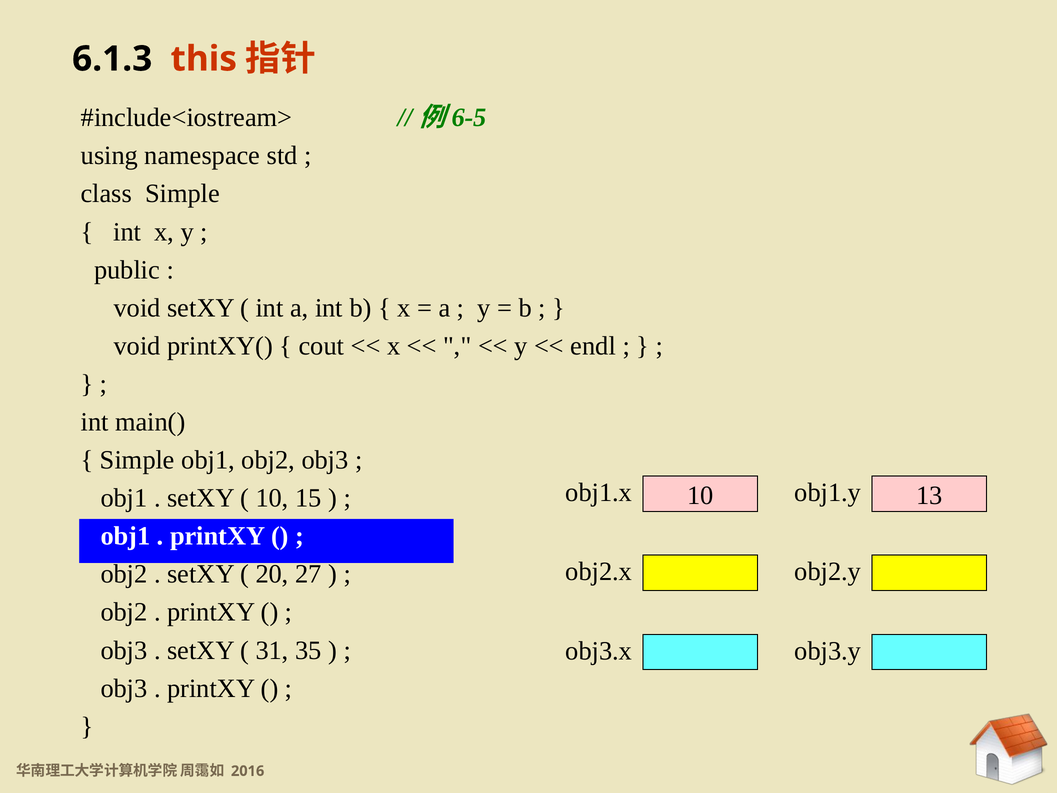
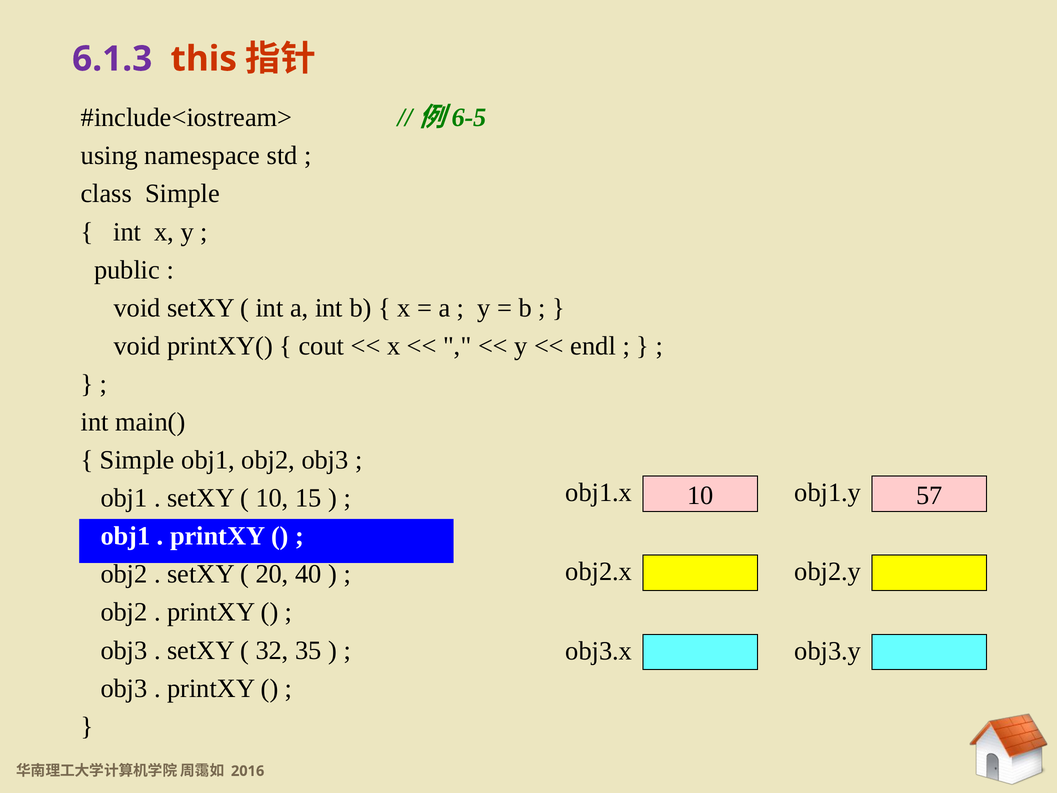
6.1.3 colour: black -> purple (112, 59)
13: 13 -> 57 (929, 495)
27: 27 -> 40 (308, 574)
31: 31 -> 32 (272, 650)
